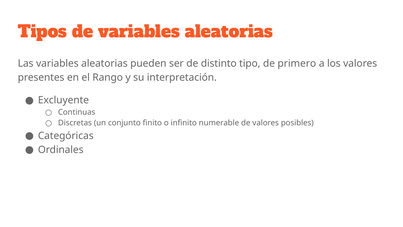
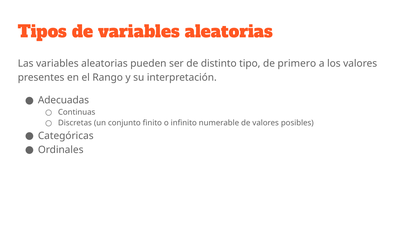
Excluyente: Excluyente -> Adecuadas (63, 100)
